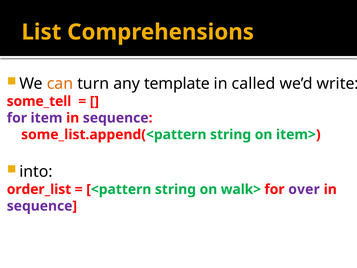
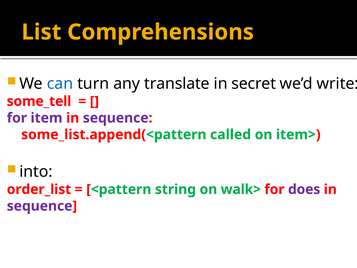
can colour: orange -> blue (60, 84)
template: template -> translate (177, 84)
called: called -> secret (254, 84)
some_list.append(<pattern string: string -> called (231, 134)
over: over -> does (304, 189)
